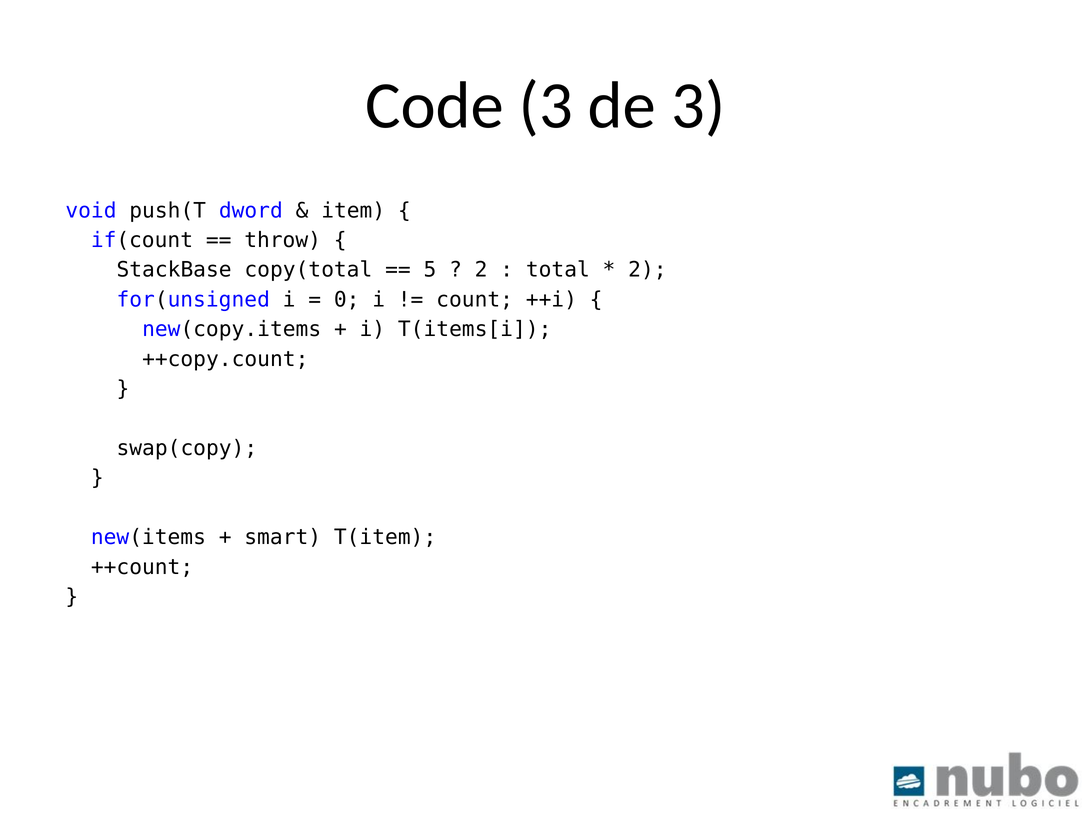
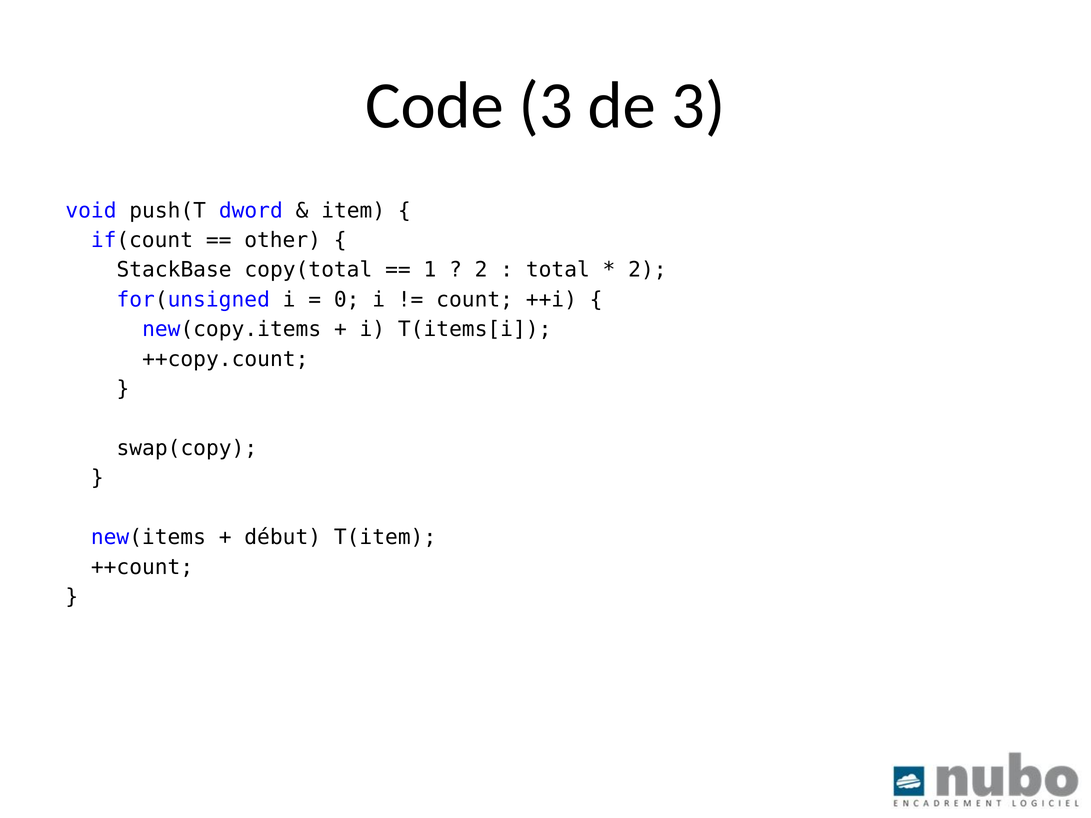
throw: throw -> other (283, 240)
5: 5 -> 1 (430, 270)
smart: smart -> début (283, 538)
